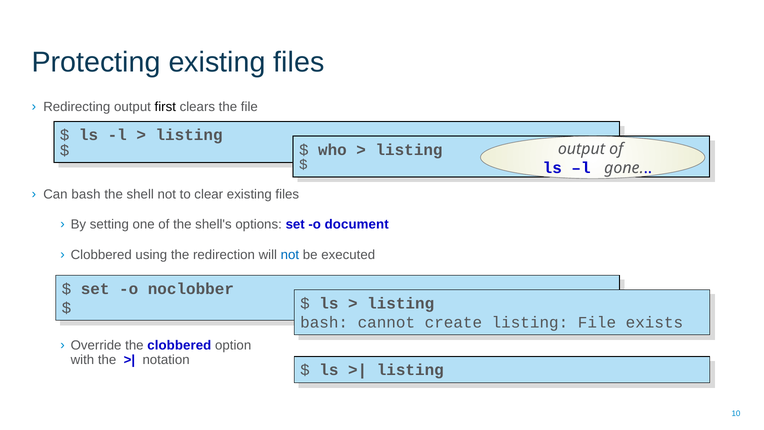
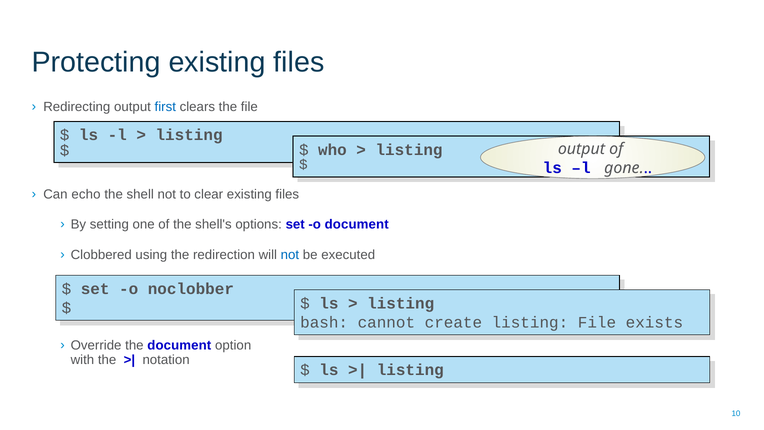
first colour: black -> blue (165, 107)
Can bash: bash -> echo (86, 194)
the clobbered: clobbered -> document (179, 345)
